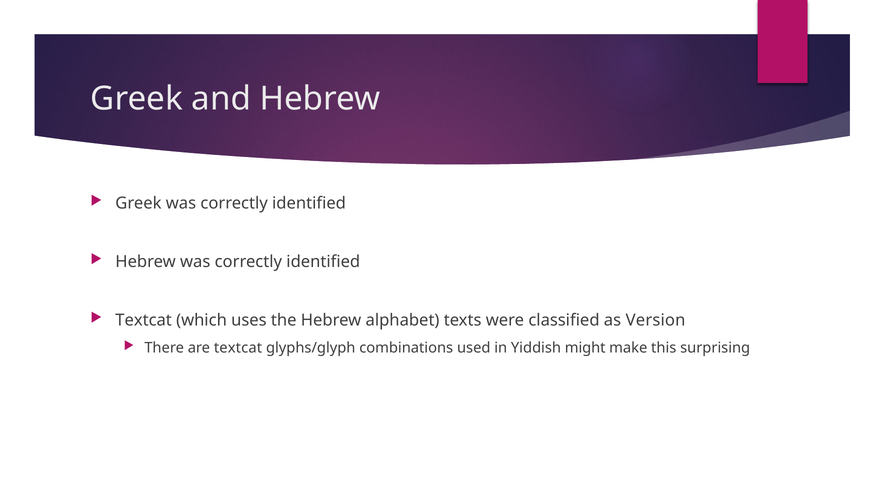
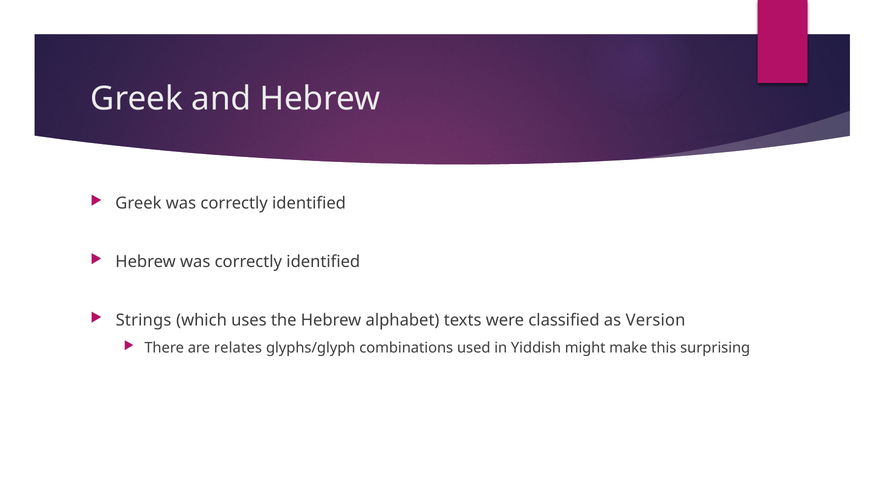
Textcat: Textcat -> Strings (144, 320)
are textcat: textcat -> relates (238, 348)
